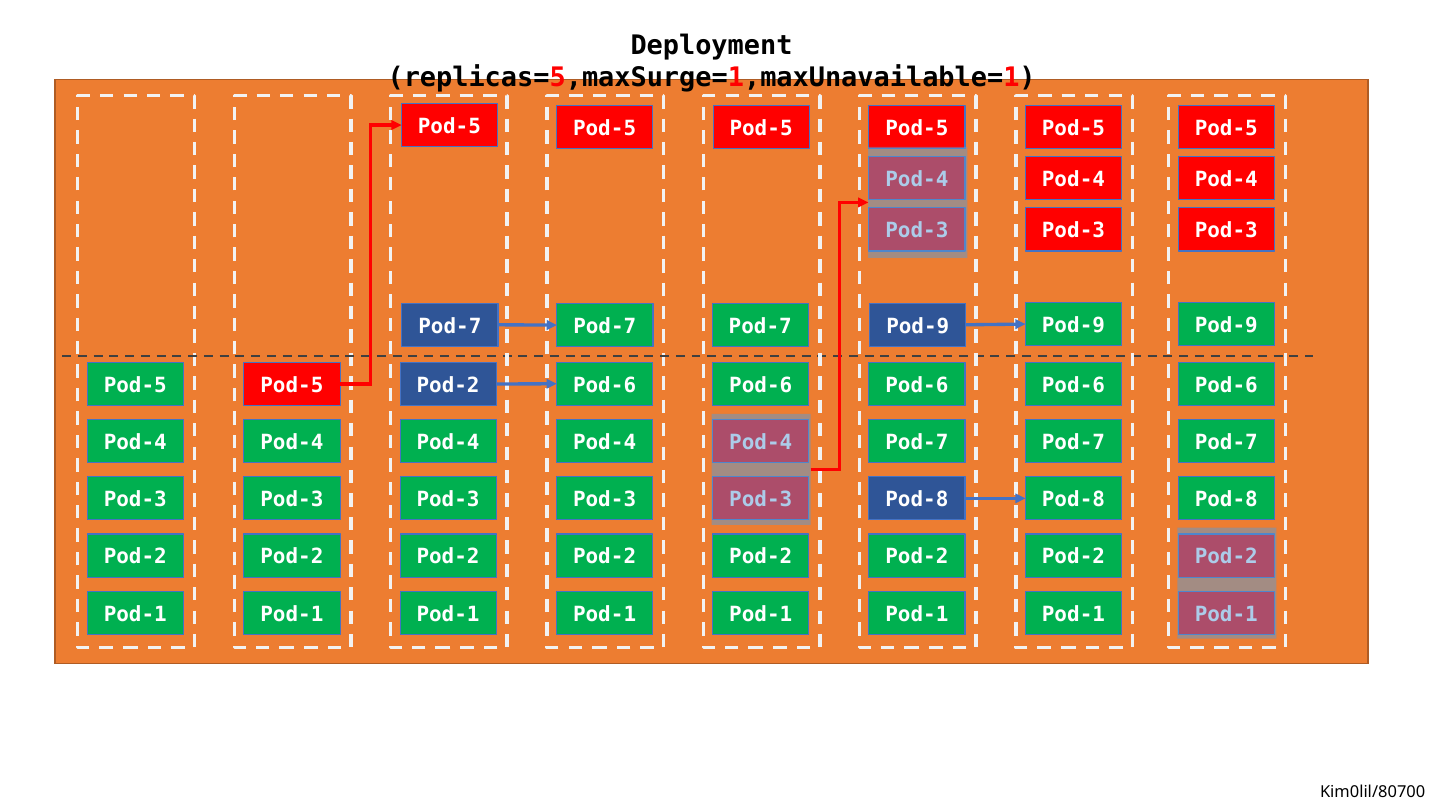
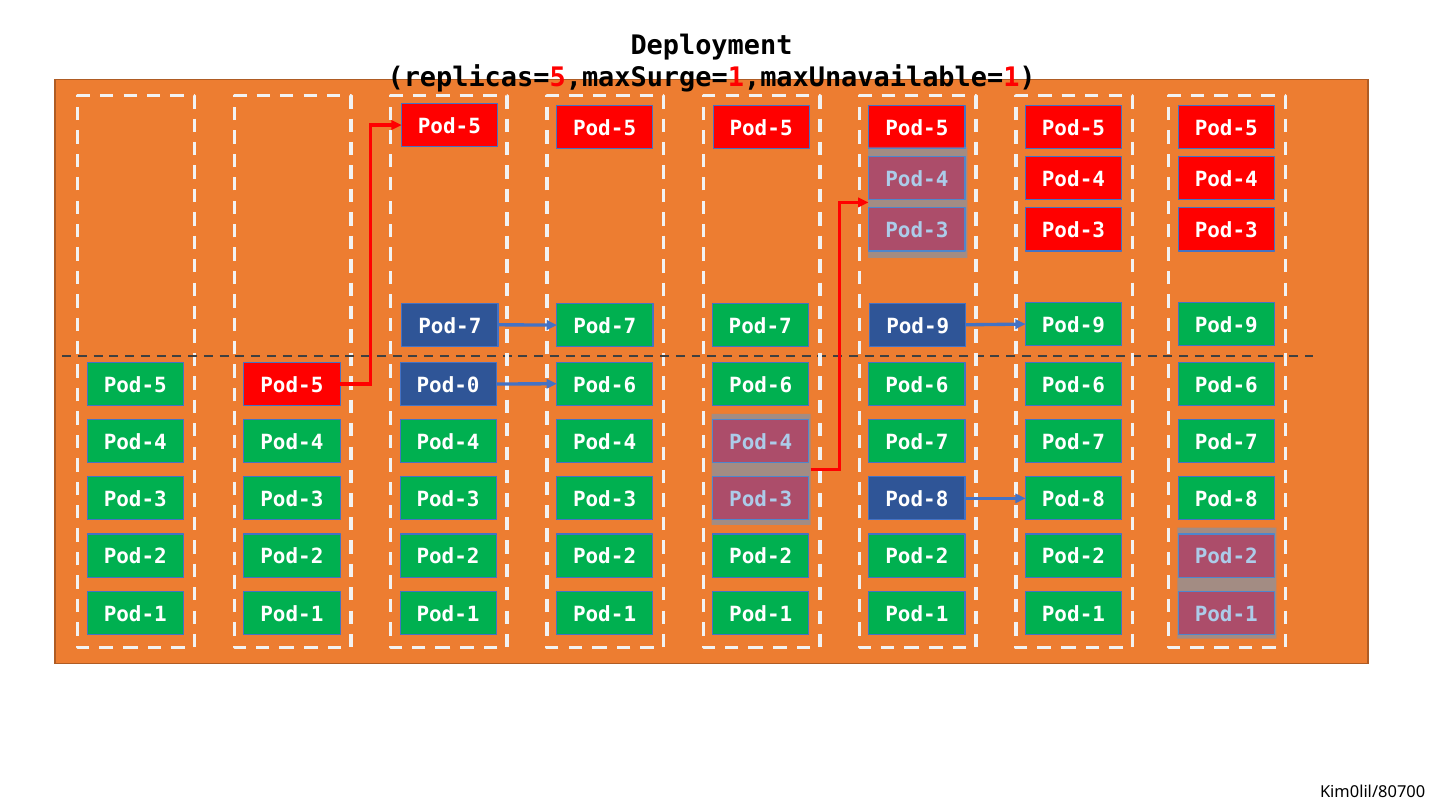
Pod-2: Pod-2 -> Pod-0 (448, 386)
